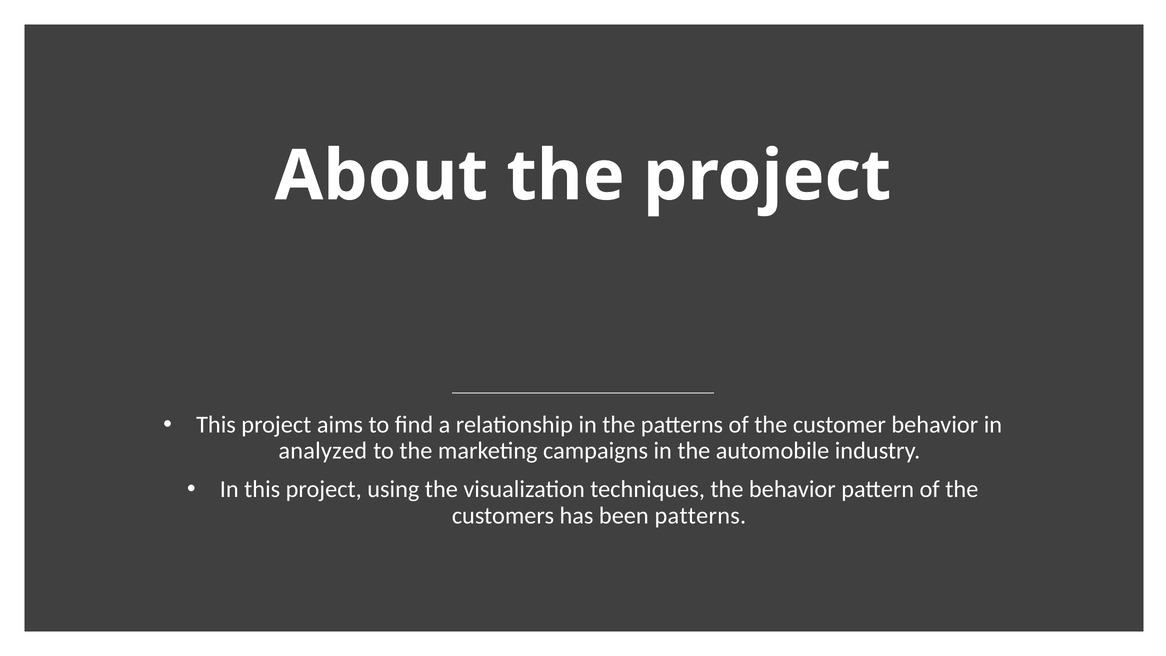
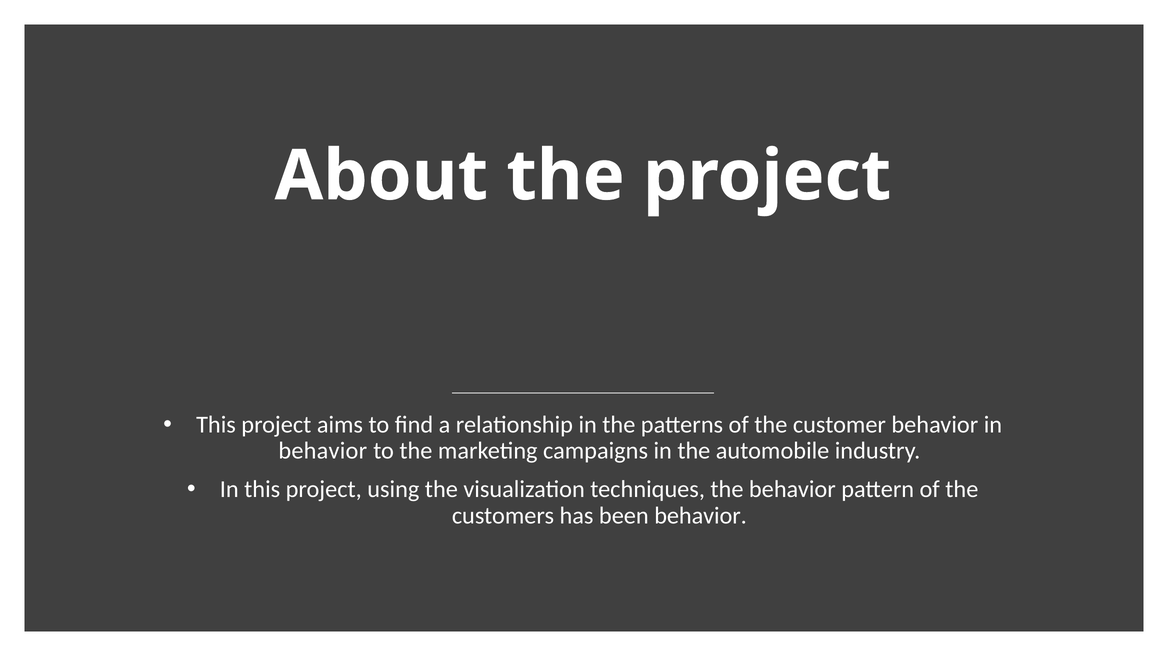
analyzed: analyzed -> behavior (323, 451)
been patterns: patterns -> behavior (701, 515)
